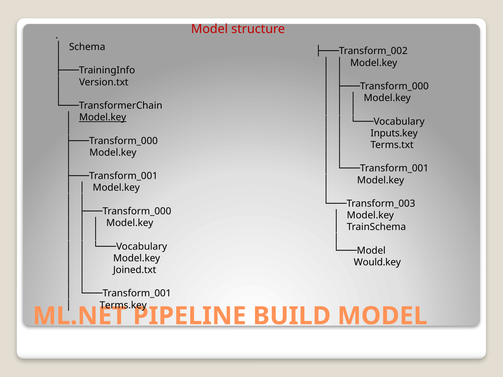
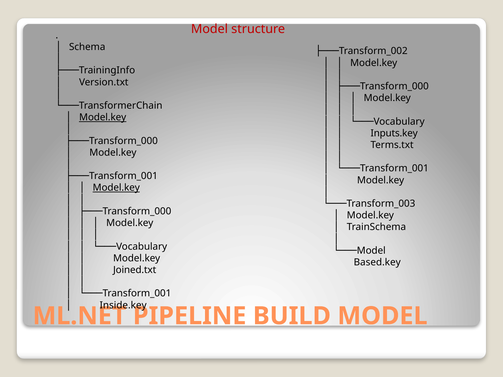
Model.key underline: none -> present (116, 188)
Would.key: Would.key -> Based.key (377, 262)
Terms.key: Terms.key -> Inside.key (123, 305)
